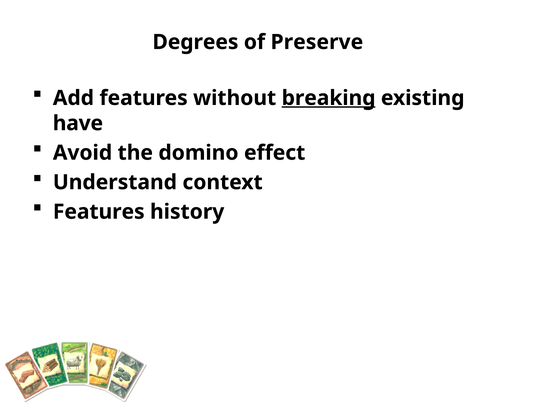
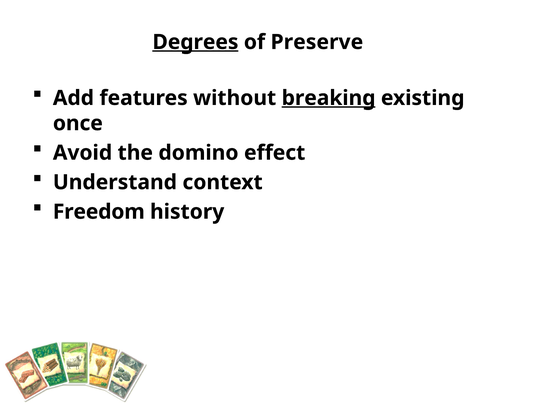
Degrees underline: none -> present (195, 42)
have: have -> once (78, 123)
Features: Features -> Freedom (99, 212)
